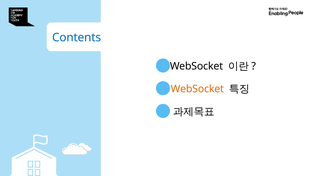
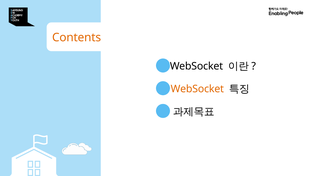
Contents colour: blue -> orange (77, 38)
